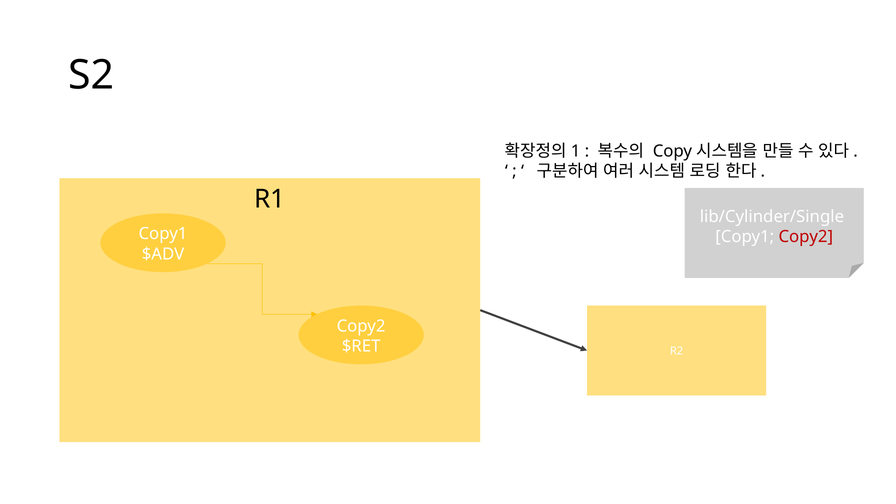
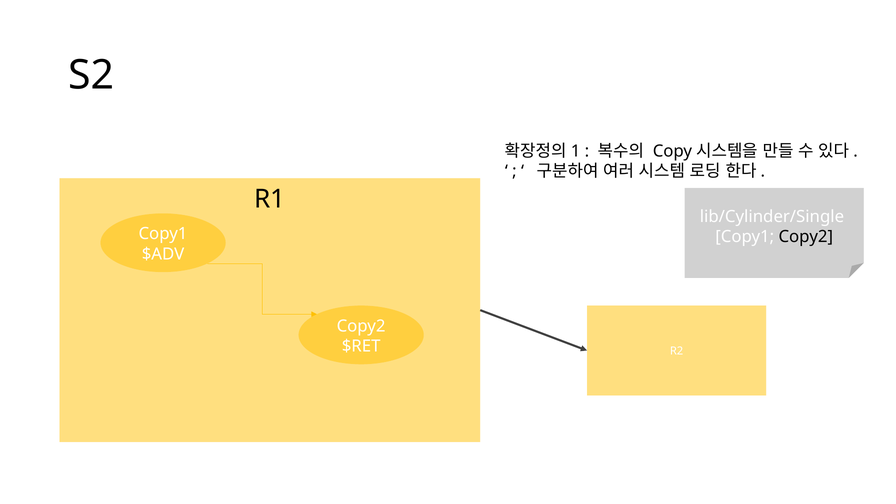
Copy2 colour: red -> black (806, 237)
